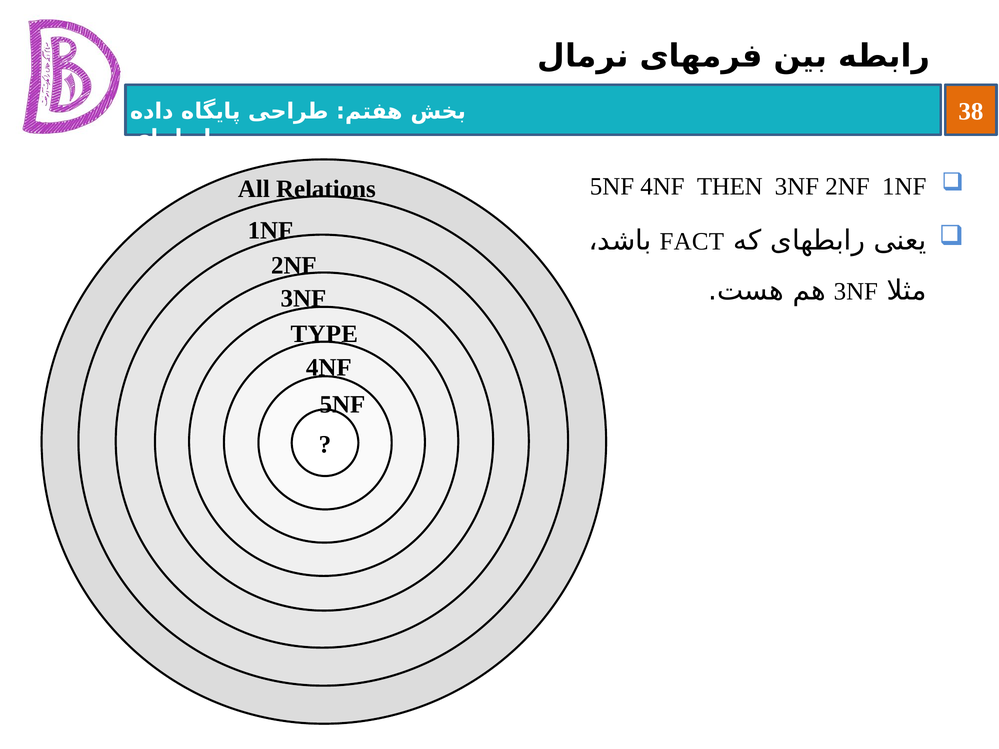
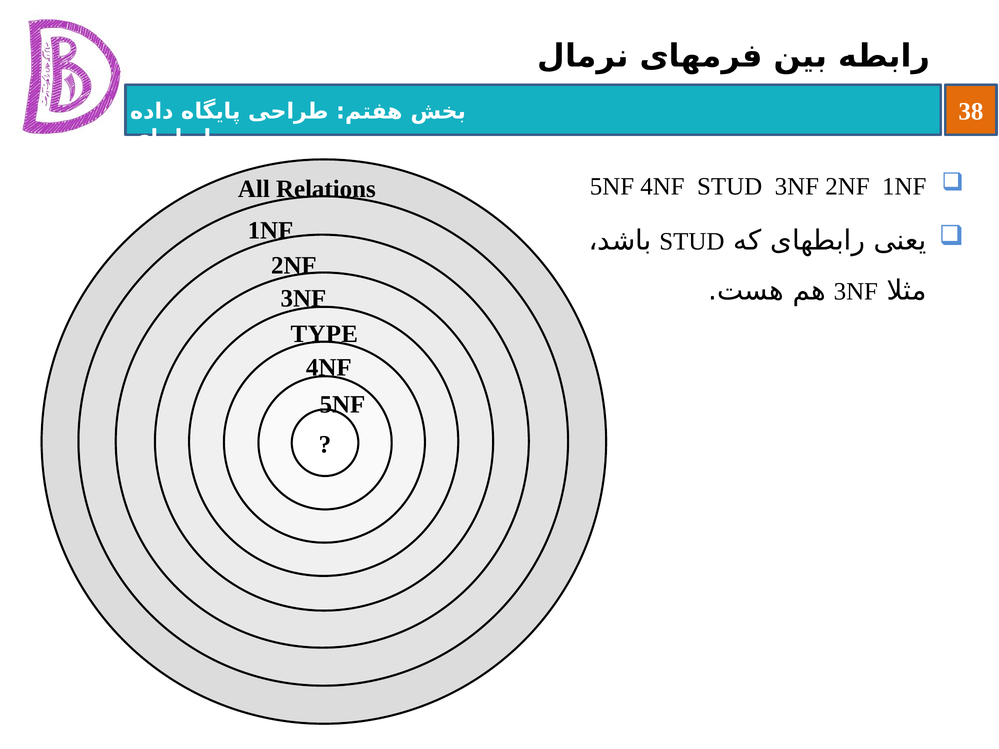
THEN: THEN -> STUD (730, 187)
FACT: FACT -> STUD (692, 242)
